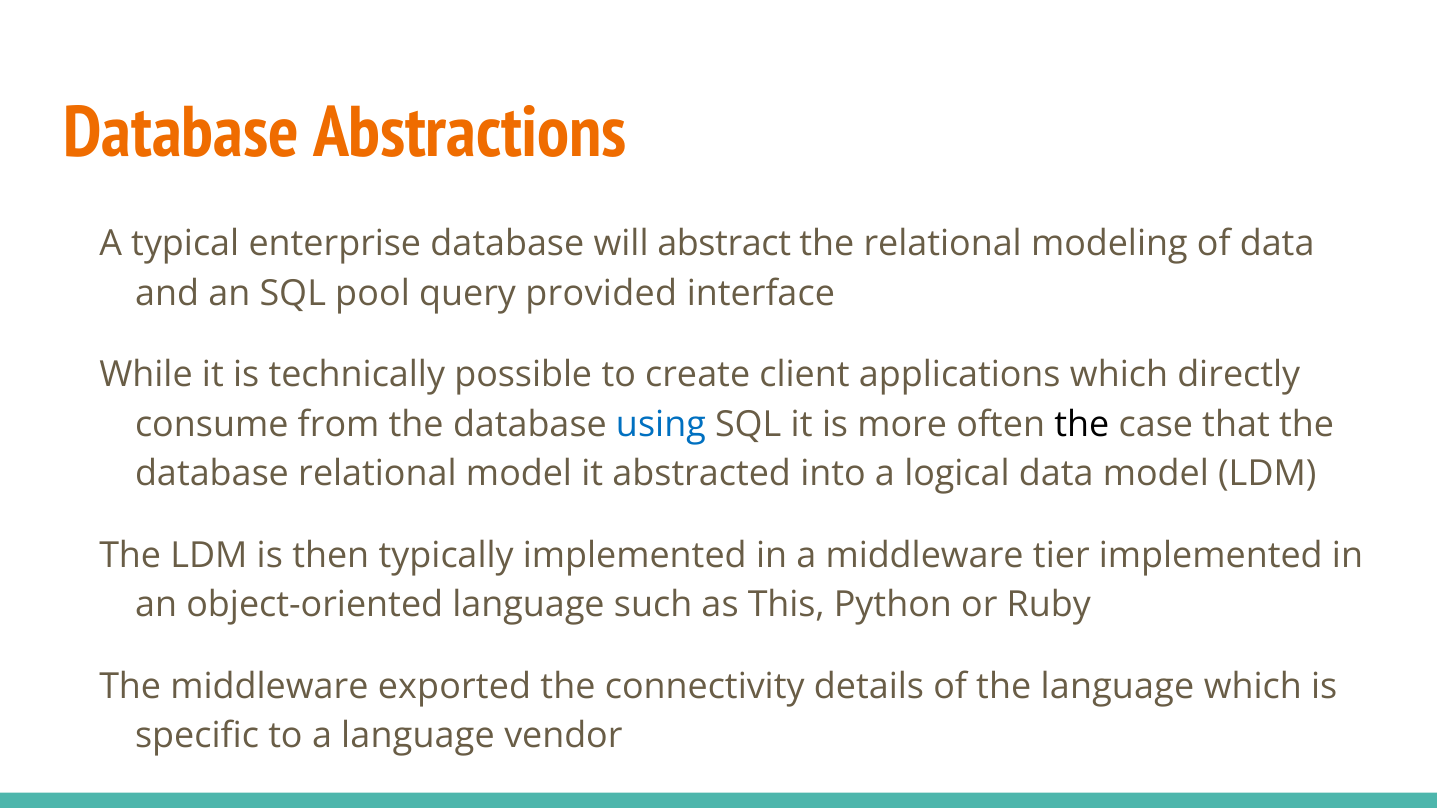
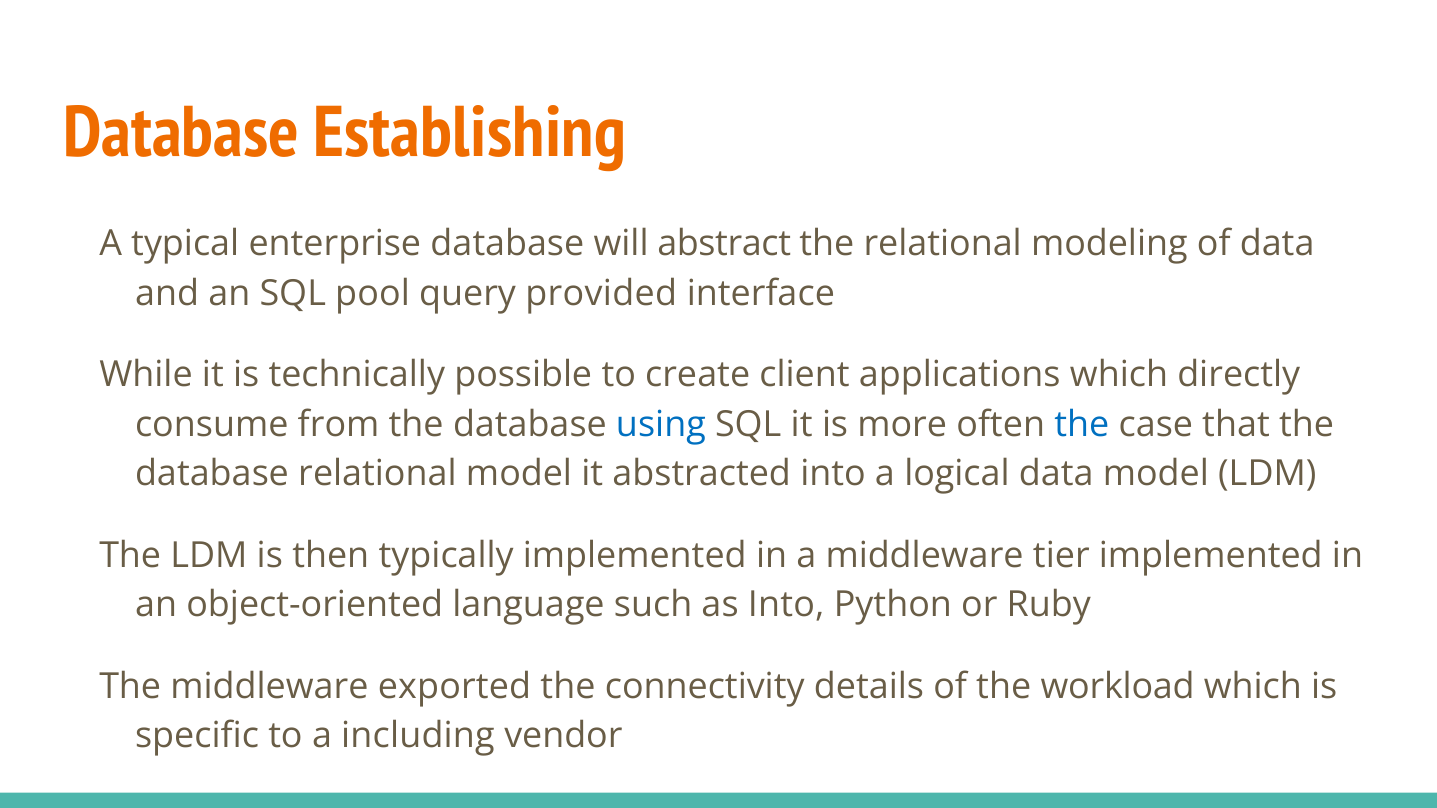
Abstractions: Abstractions -> Establishing (470, 132)
the colour: black -> blue (1082, 425)
as This: This -> Into (786, 605)
the language: language -> workload (1118, 687)
a language: language -> including (418, 736)
